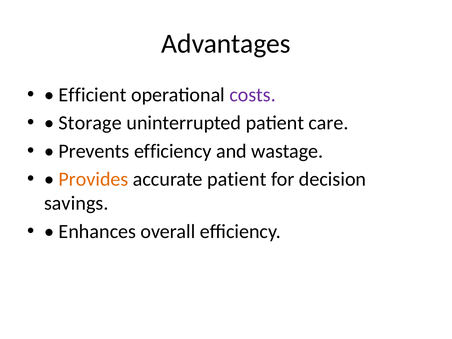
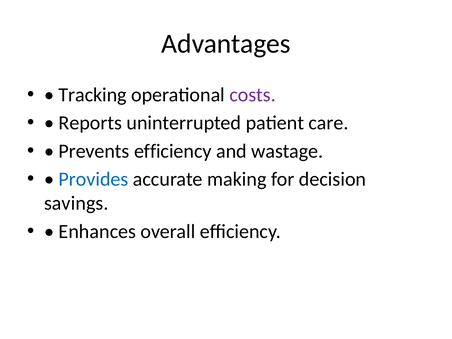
Efficient: Efficient -> Tracking (93, 95)
Storage: Storage -> Reports (90, 123)
Provides colour: orange -> blue (93, 179)
accurate patient: patient -> making (237, 179)
